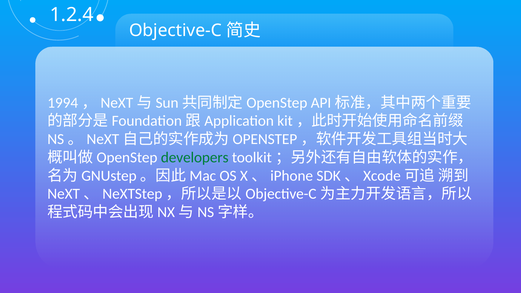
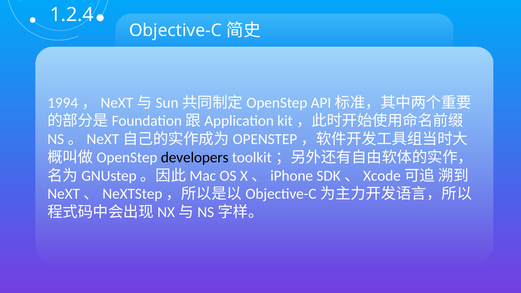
developers colour: green -> black (195, 157)
